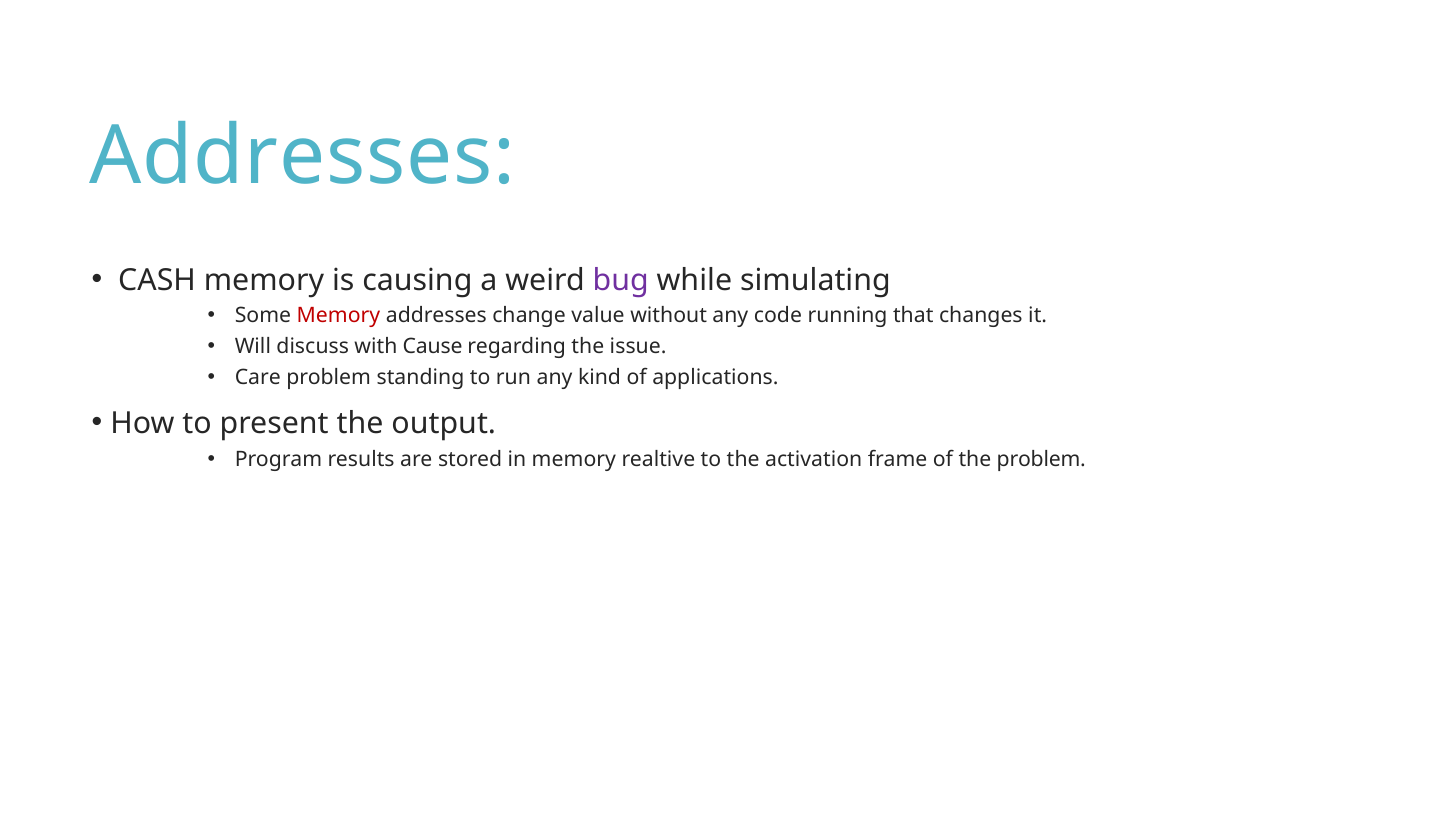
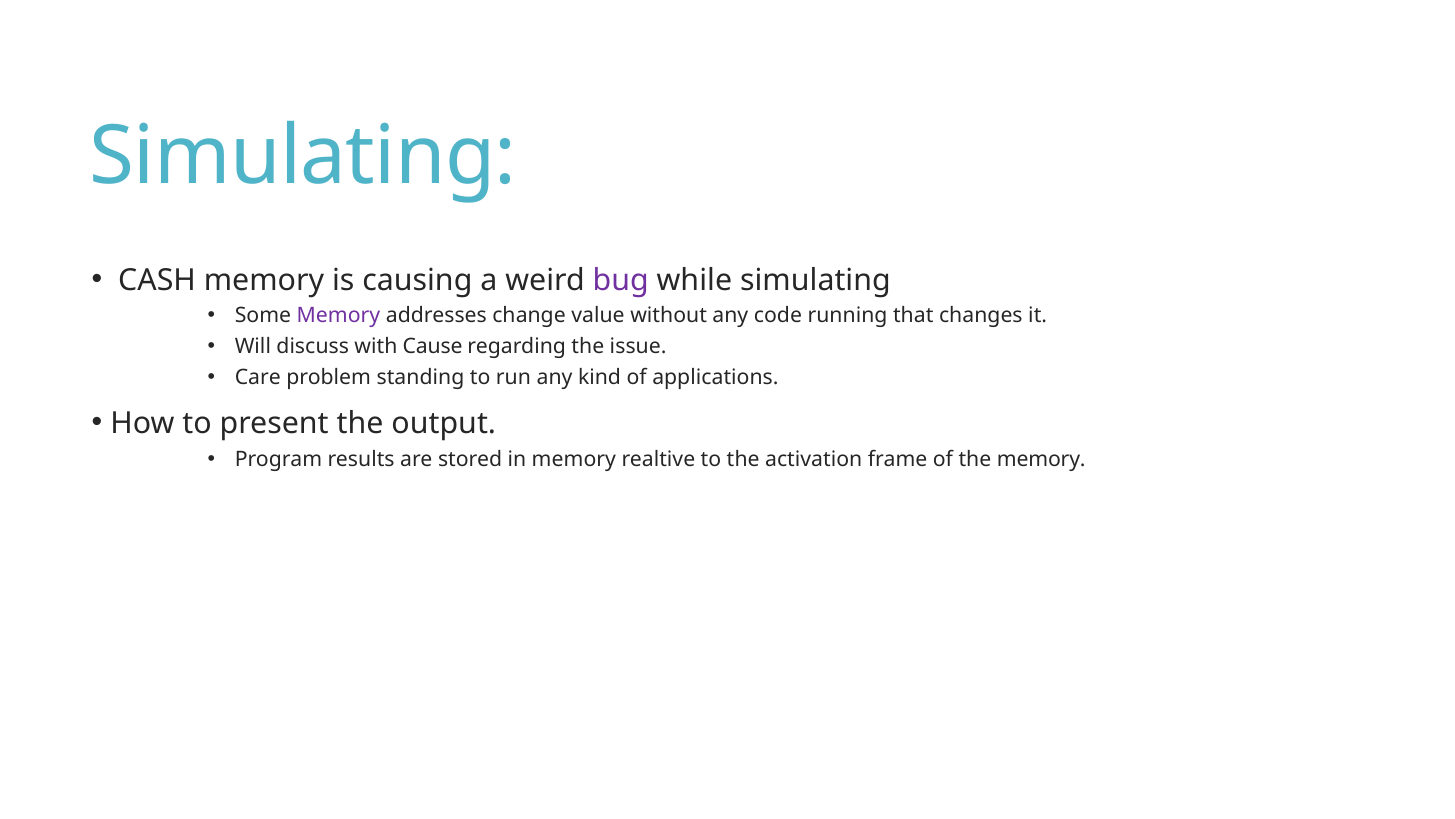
Addresses: Addresses -> Simulating (303, 157)
Memory colour: red -> purple (338, 316)
the problem: problem -> memory (1041, 459)
